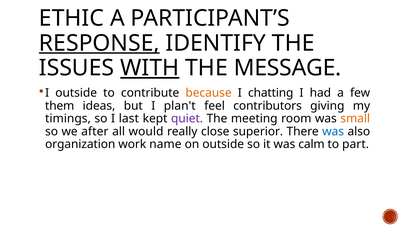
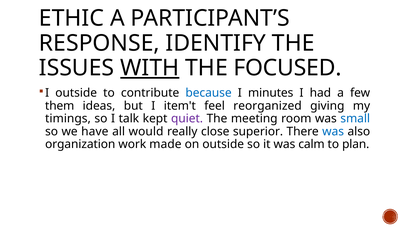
RESPONSE underline: present -> none (99, 43)
MESSAGE: MESSAGE -> FOCUSED (288, 68)
because colour: orange -> blue (209, 93)
chatting: chatting -> minutes (271, 93)
plan't: plan't -> item't (180, 106)
contributors: contributors -> reorganized (268, 106)
last: last -> talk (129, 119)
small colour: orange -> blue (355, 119)
after: after -> have (95, 132)
name: name -> made (165, 144)
part: part -> plan (356, 144)
